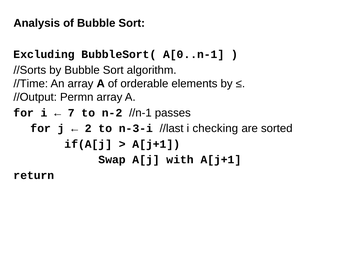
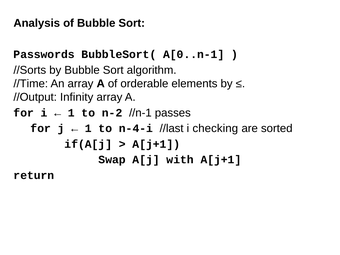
Excluding: Excluding -> Passwords (44, 54)
Permn: Permn -> Infinity (77, 97)
7: 7 -> 1 (71, 113)
2: 2 -> 1 (88, 128)
n-3-i: n-3-i -> n-4-i (136, 128)
